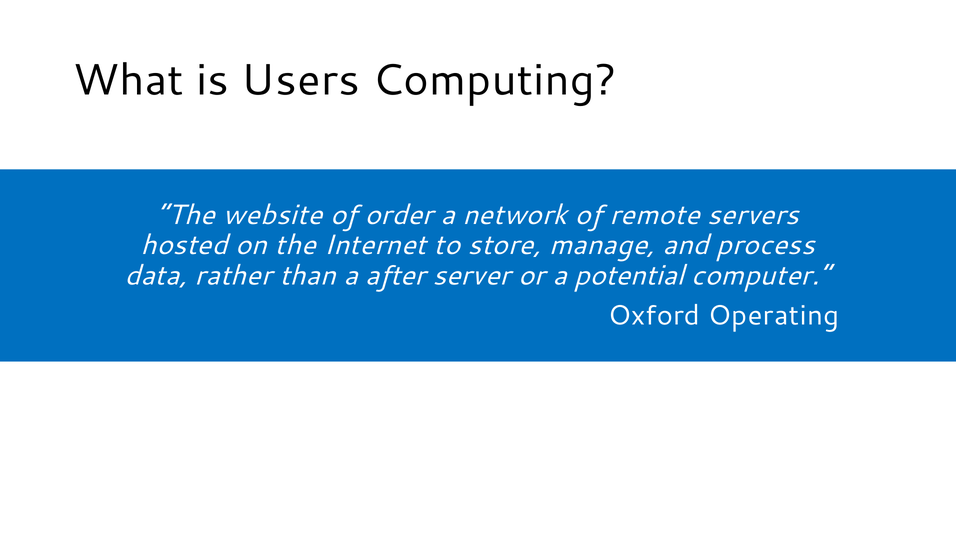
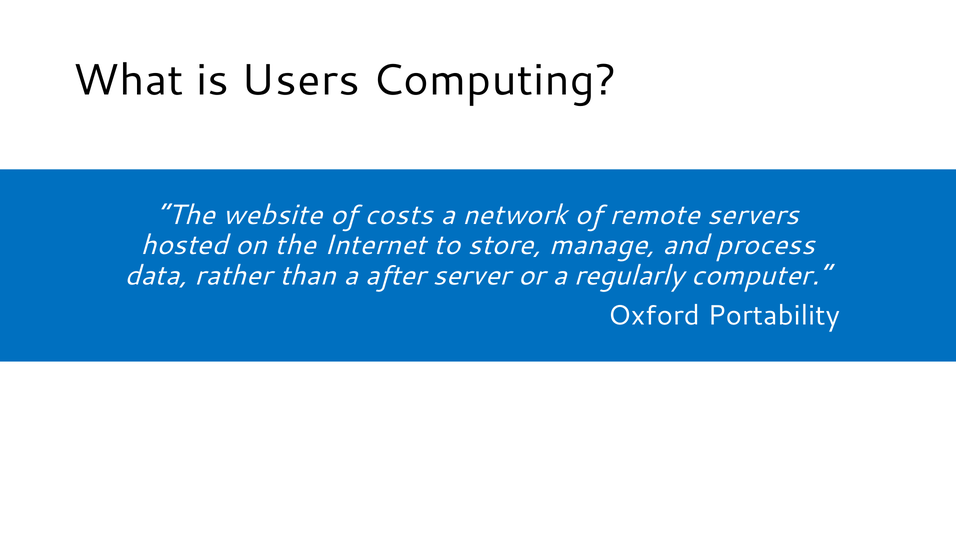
order: order -> costs (399, 215)
potential: potential -> regularly (629, 275)
Operating: Operating -> Portability (774, 315)
